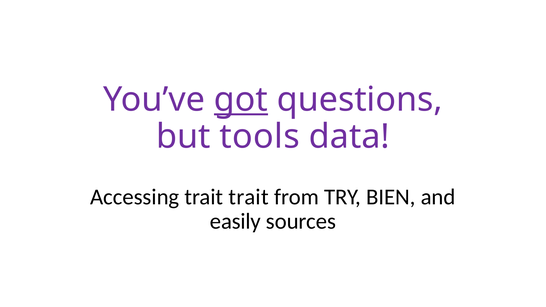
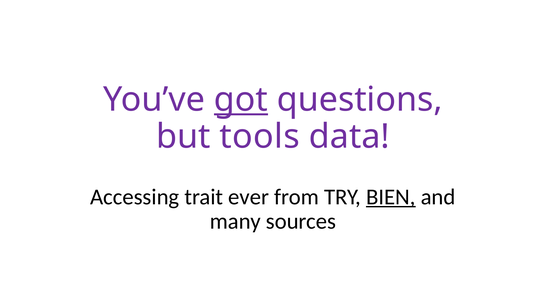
trait trait: trait -> ever (249, 197)
BIEN underline: none -> present (391, 197)
easily: easily -> many (235, 222)
